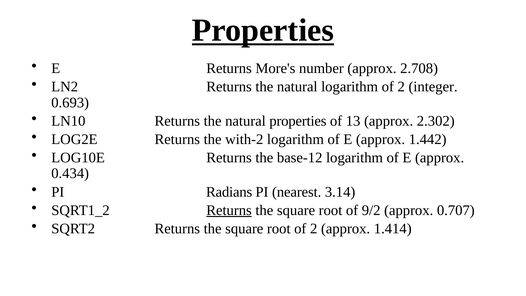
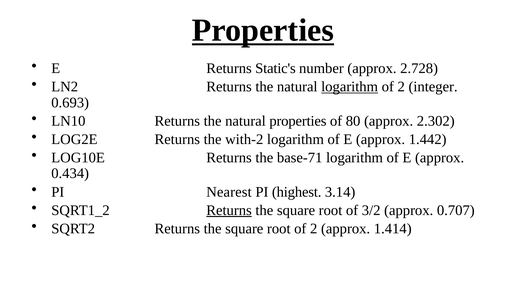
More's: More's -> Static's (275, 68)
2.708: 2.708 -> 2.728 (419, 68)
logarithm underline: none -> present (350, 87)
13: 13 -> 80 (353, 121)
base-12: base-12 -> base-71 (300, 158)
Radians: Radians -> Nearest (229, 192)
nearest: nearest -> highest (297, 192)
9/2: 9/2 -> 3/2 (371, 210)
